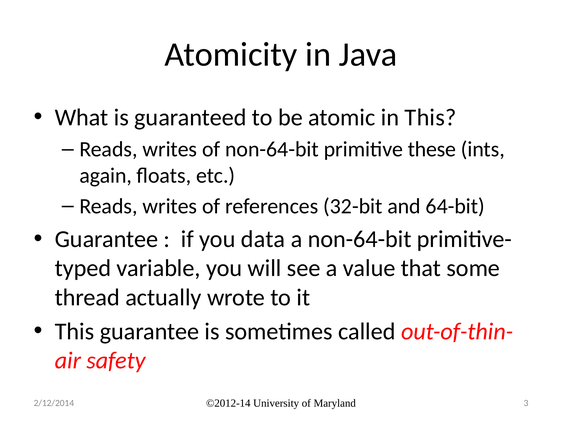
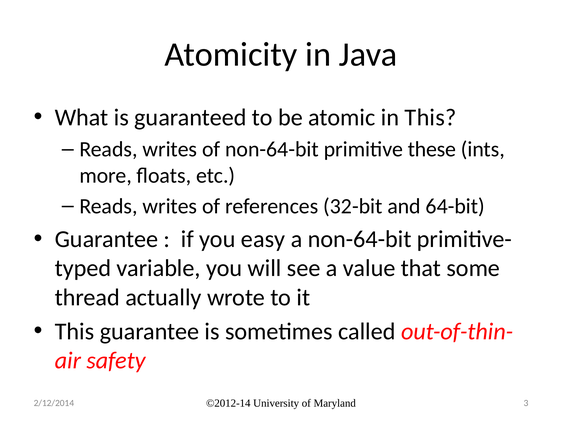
again: again -> more (106, 175)
data: data -> easy (263, 239)
